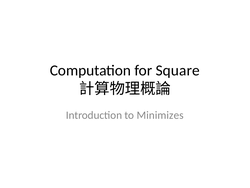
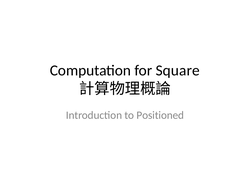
Minimizes: Minimizes -> Positioned (160, 115)
